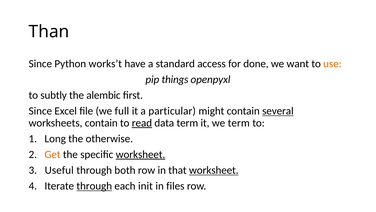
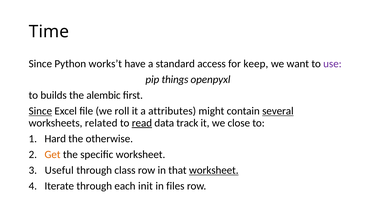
Than: Than -> Time (49, 32)
done: done -> keep (256, 64)
use colour: orange -> purple (332, 64)
subtly: subtly -> builds (54, 95)
Since underline: none -> present (40, 111)
full: full -> roll (122, 111)
particular: particular -> attributes (172, 111)
worksheets contain: contain -> related (101, 123)
data term: term -> track (187, 123)
we term: term -> close (239, 123)
Long: Long -> Hard (55, 138)
worksheet underline: present -> none (141, 154)
both: both -> class (125, 170)
through underline: present -> none (94, 186)
